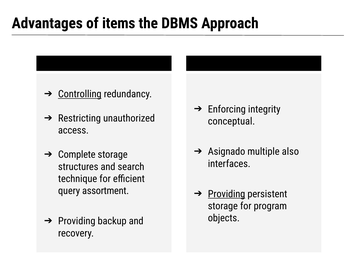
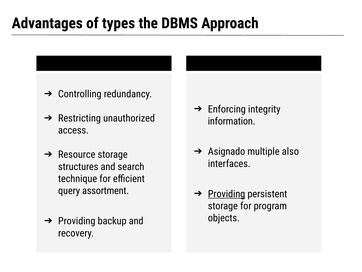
items: items -> types (119, 23)
Controlling underline: present -> none (80, 94)
conceptual: conceptual -> information (232, 121)
Complete: Complete -> Resource (77, 154)
